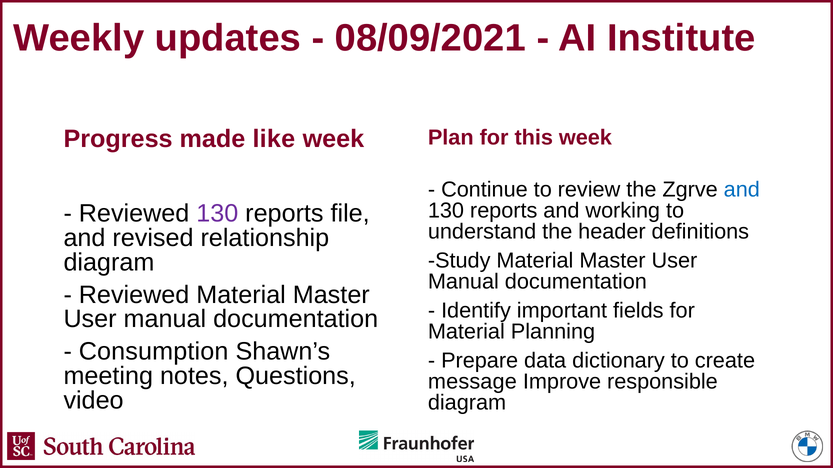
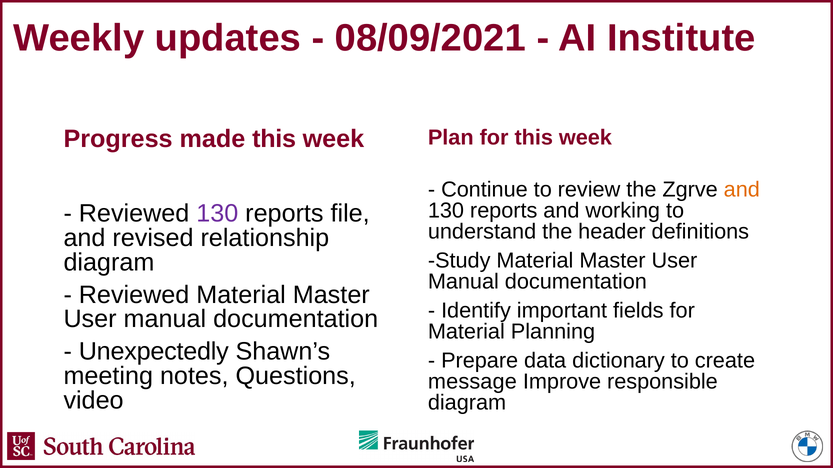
made like: like -> this (274, 139)
and colour: blue -> orange (742, 190)
Consumption: Consumption -> Unexpectedly (154, 352)
